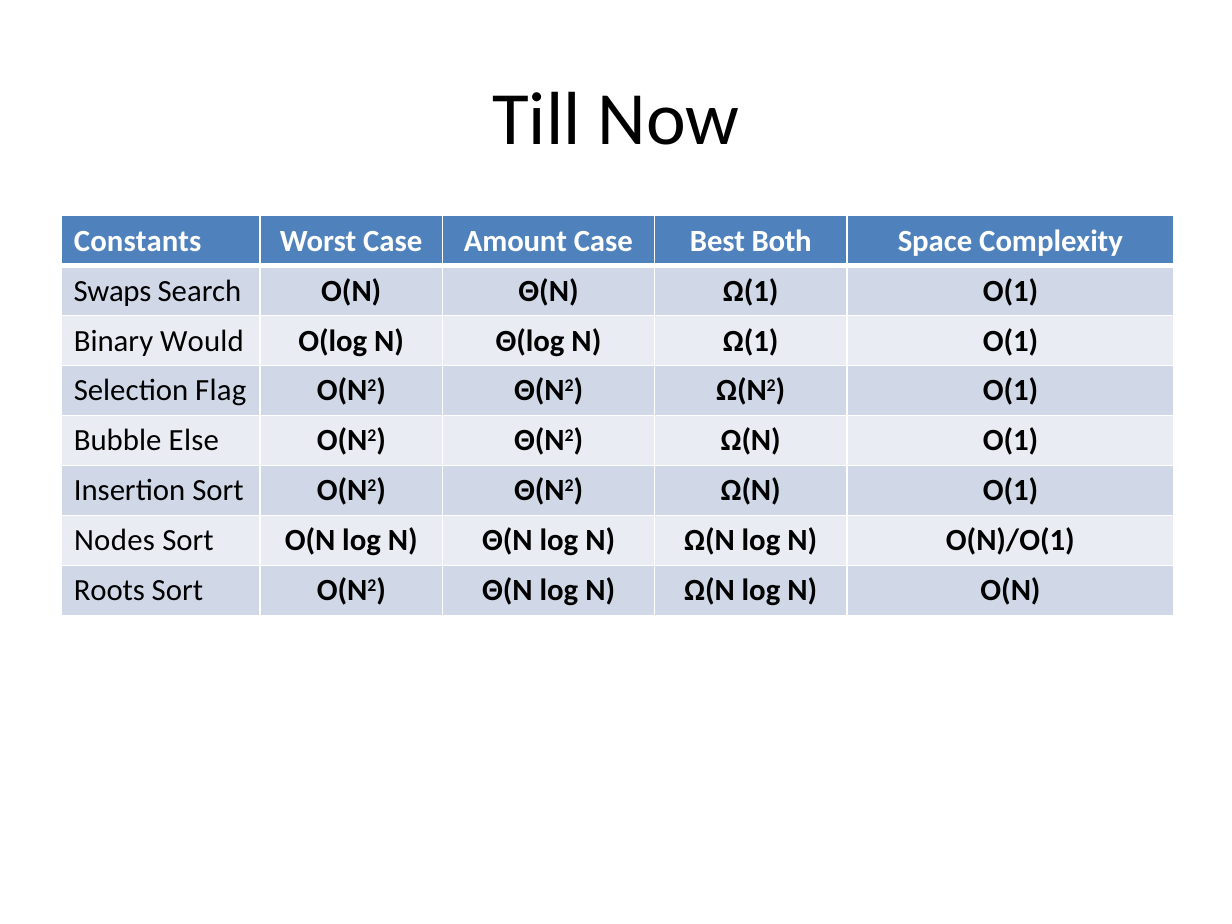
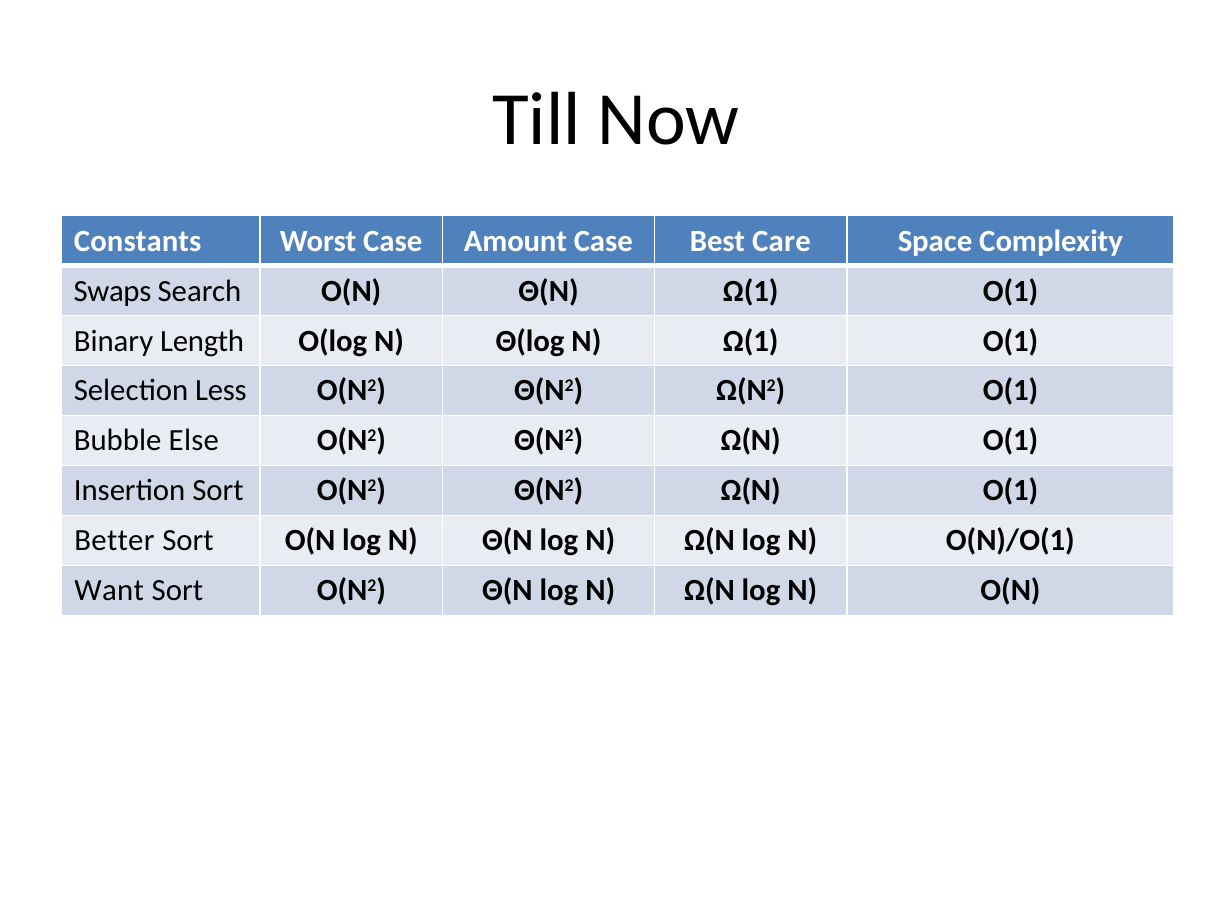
Both: Both -> Care (781, 241)
Would: Would -> Length (202, 341)
Flag: Flag -> Less (221, 391)
Nodes: Nodes -> Better (114, 541)
Roots: Roots -> Want (109, 591)
